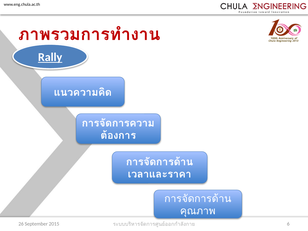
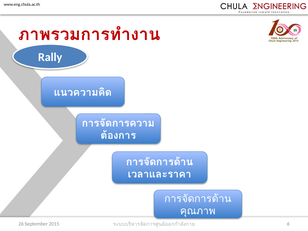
Rally underline: present -> none (50, 57)
